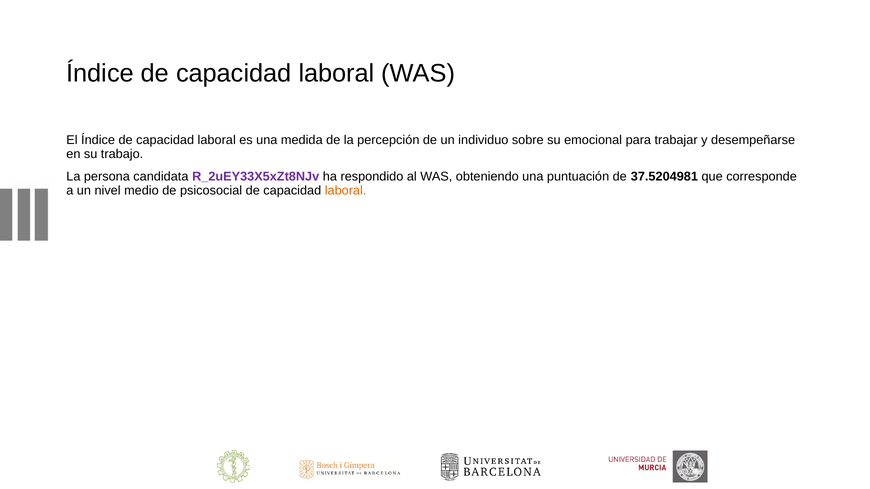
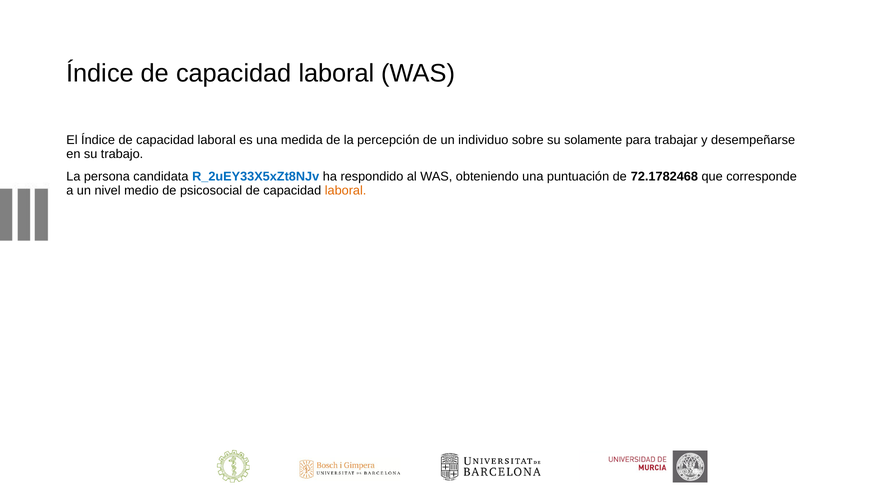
emocional: emocional -> solamente (593, 140)
R_2uEY33X5xZt8NJv colour: purple -> blue (256, 177)
37.5204981: 37.5204981 -> 72.1782468 (664, 177)
